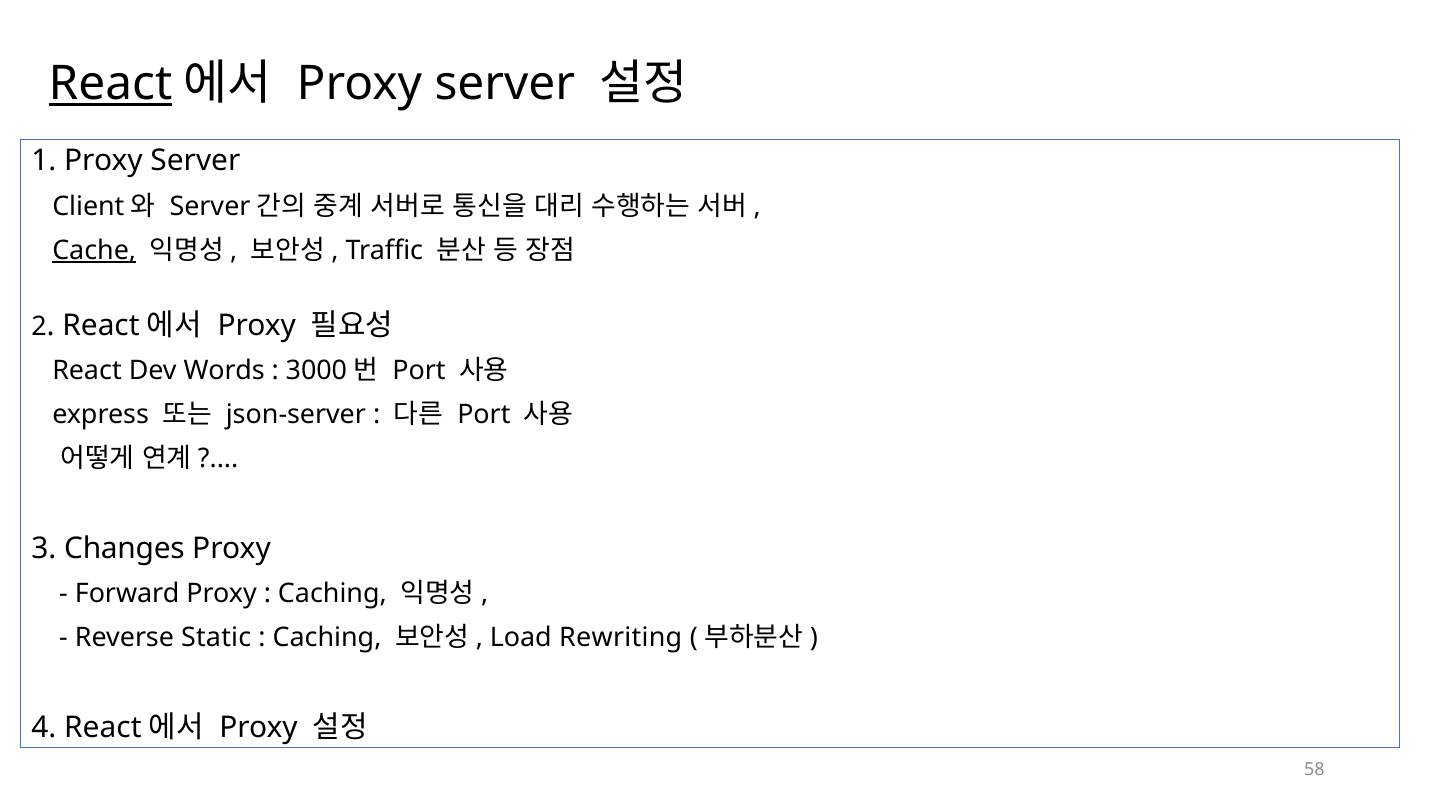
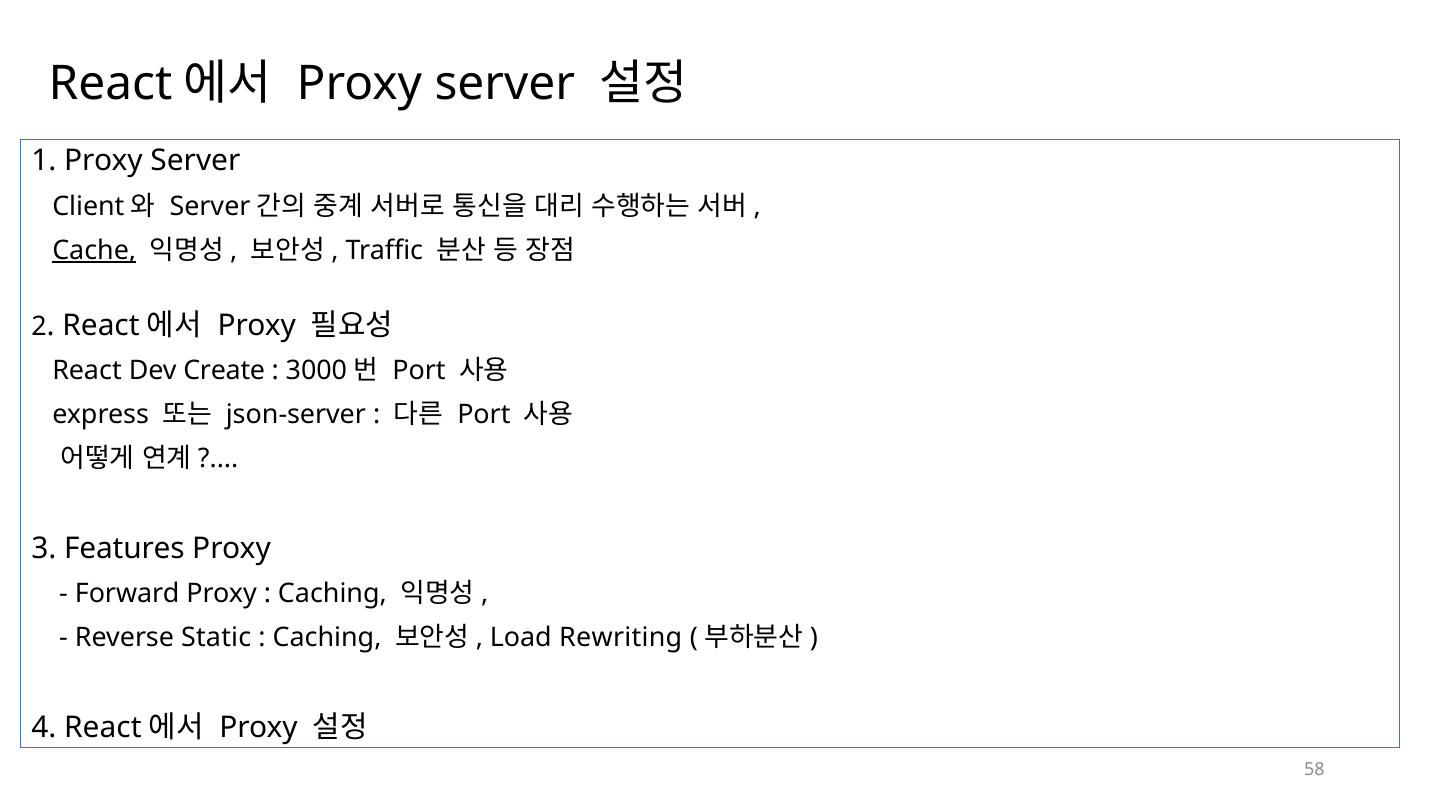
React underline: present -> none (110, 84)
Words: Words -> Create (224, 371)
Changes: Changes -> Features (124, 548)
